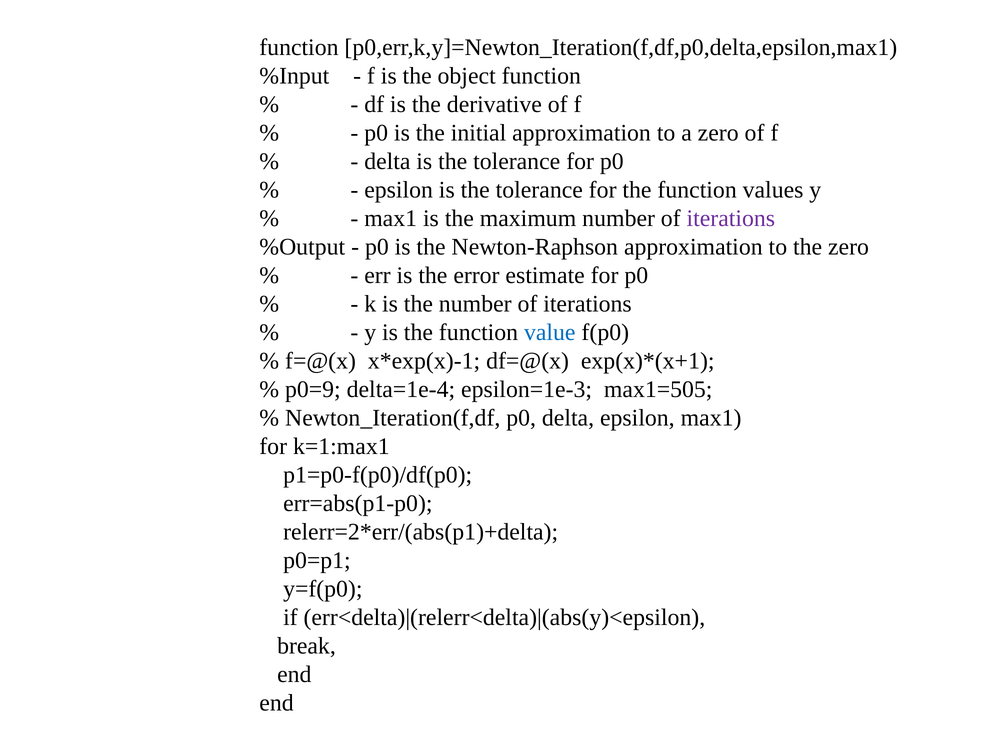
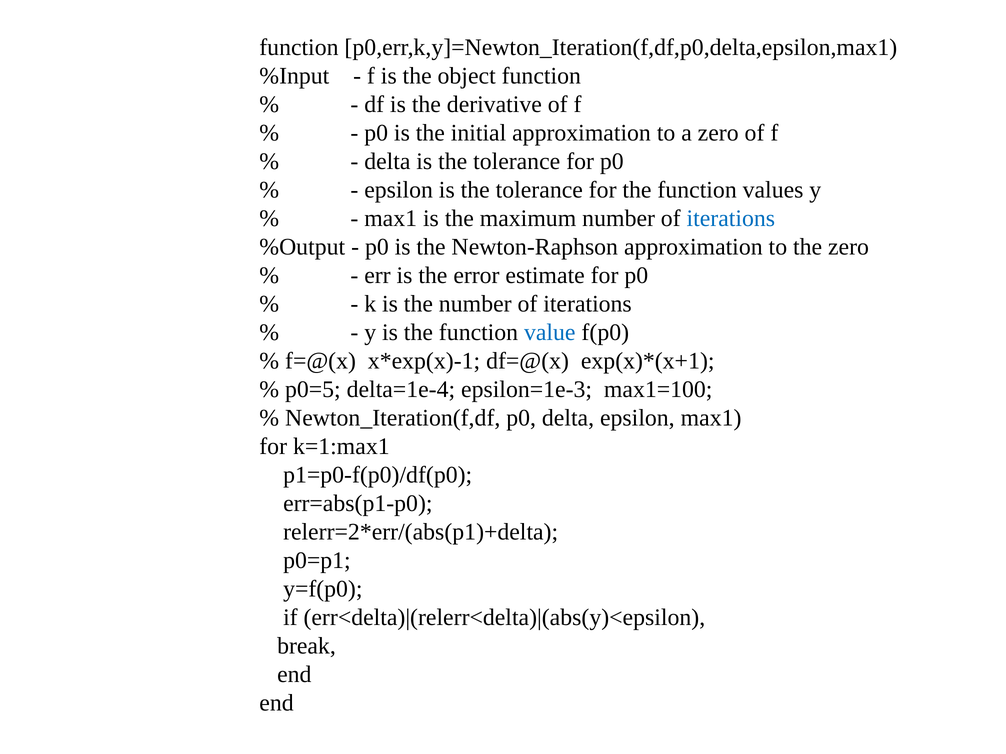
iterations colour: purple -> blue (731, 219)
p0=9: p0=9 -> p0=5 (313, 390)
max1=505: max1=505 -> max1=100 (658, 390)
